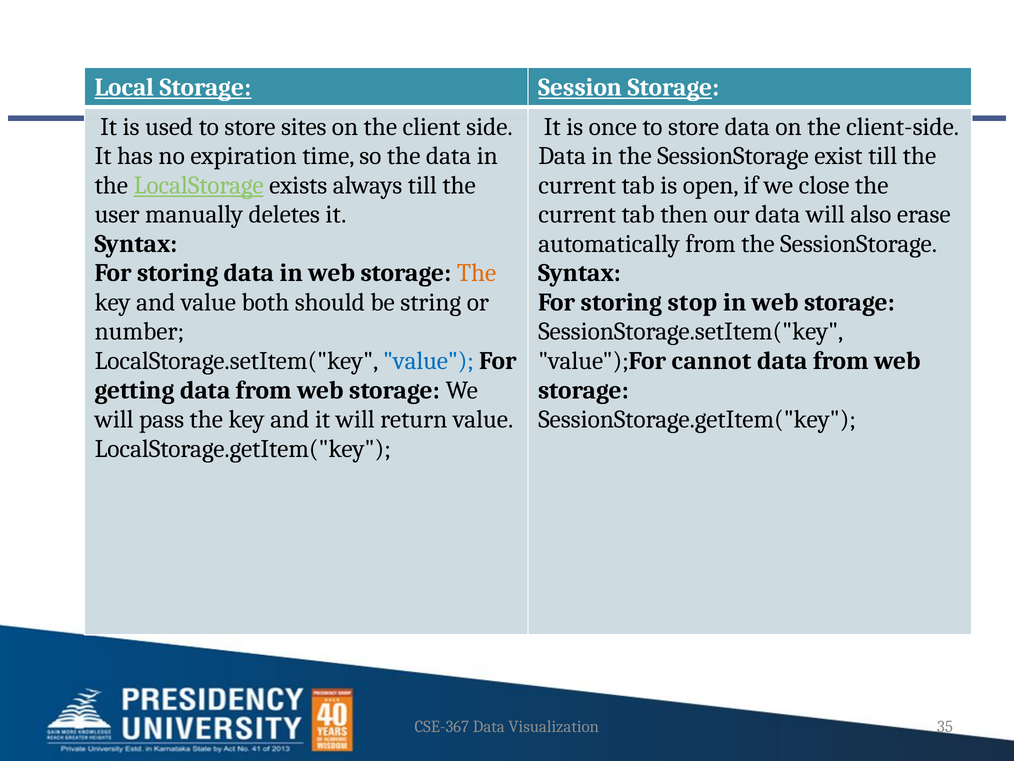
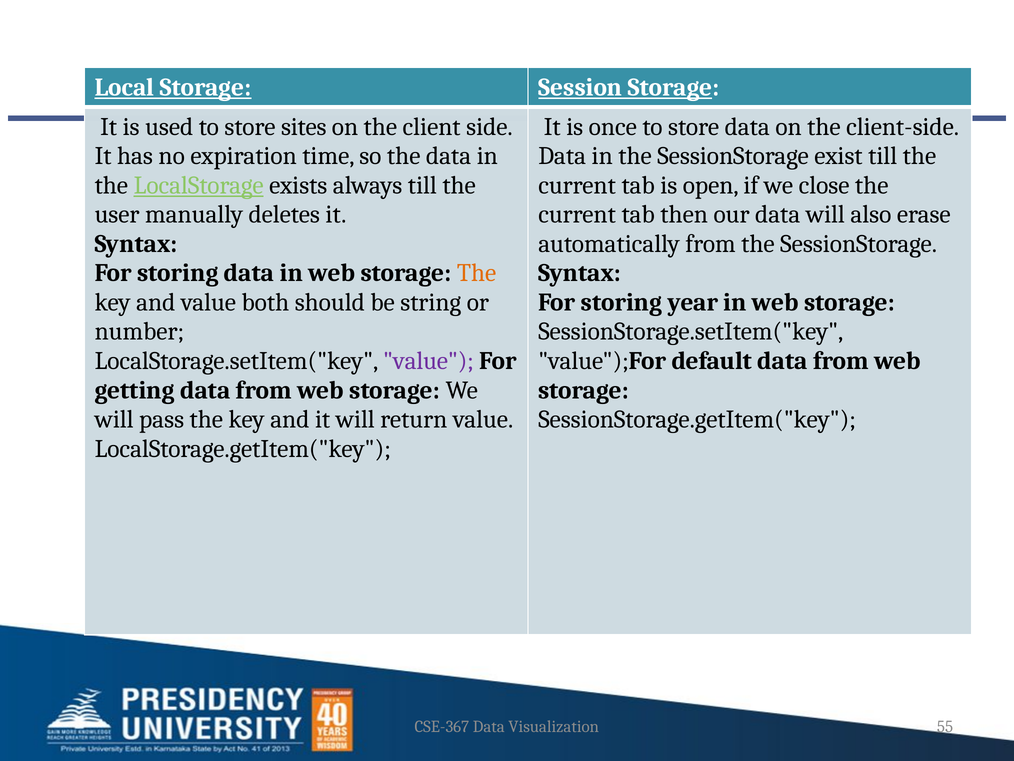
stop: stop -> year (693, 302)
value colour: blue -> purple (429, 361)
cannot: cannot -> default (712, 361)
35: 35 -> 55 (945, 726)
